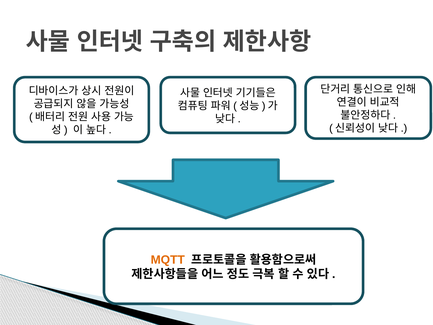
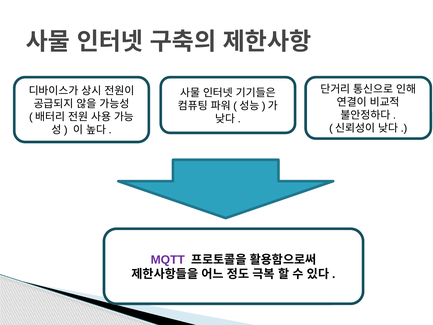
MQTT colour: orange -> purple (168, 260)
